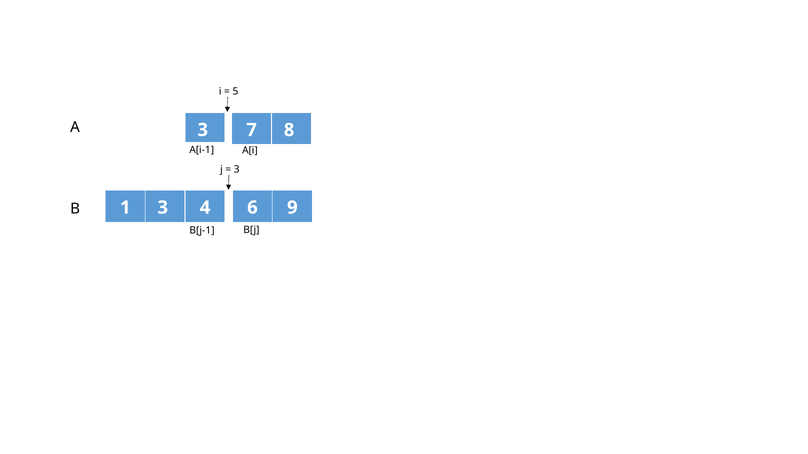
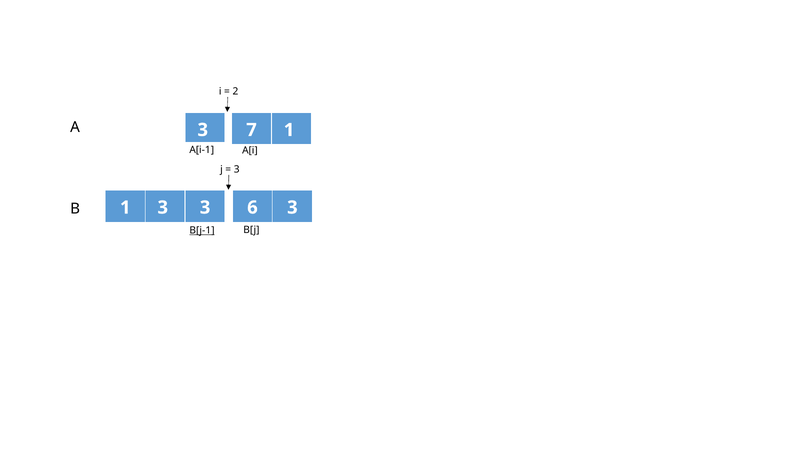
5: 5 -> 2 (235, 91)
7 8: 8 -> 1 (289, 130)
3 4: 4 -> 3 (205, 208)
6 9: 9 -> 3 (292, 208)
B[j-1 underline: none -> present (202, 231)
